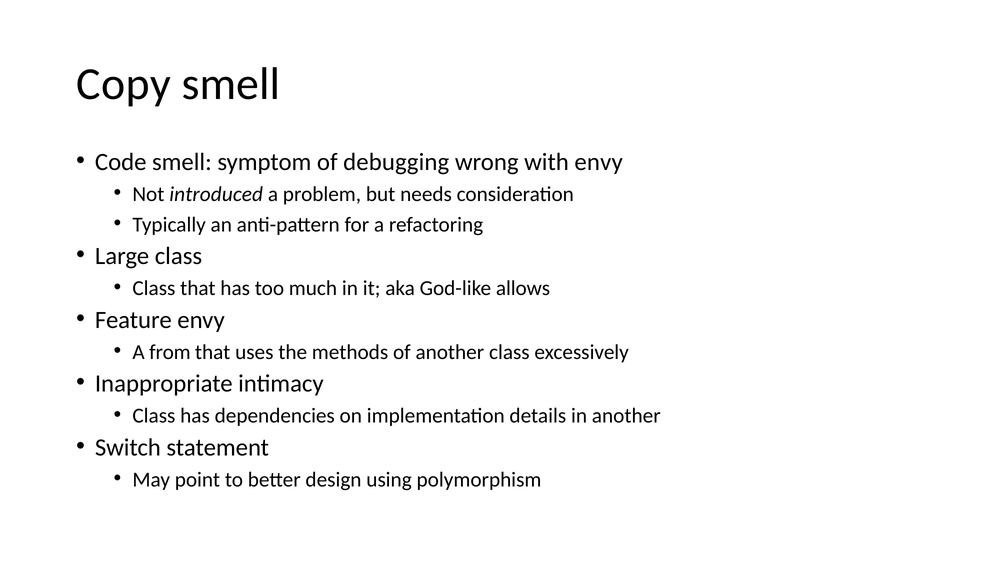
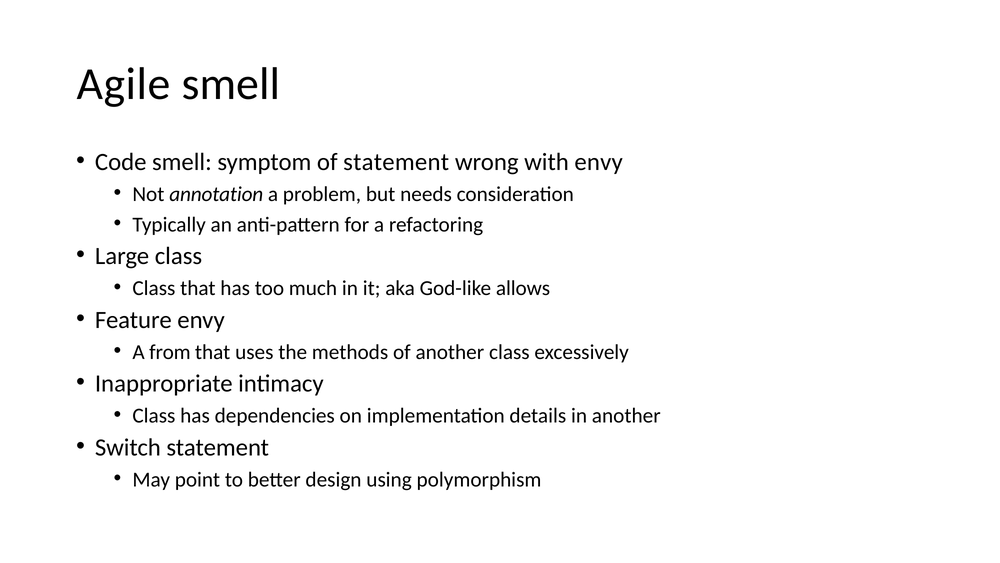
Copy: Copy -> Agile (124, 84)
of debugging: debugging -> statement (396, 162)
introduced: introduced -> annotation (216, 194)
